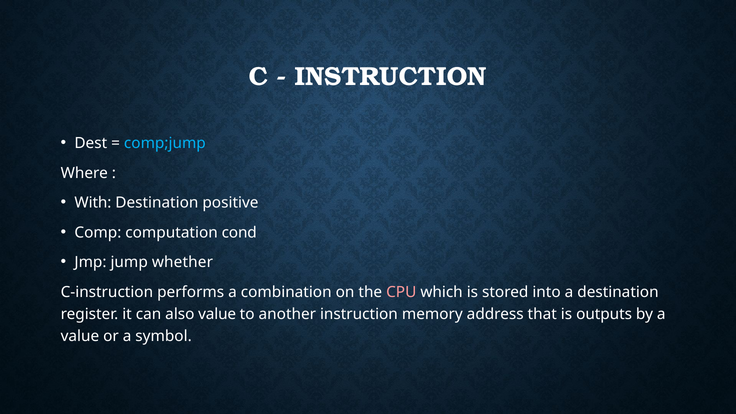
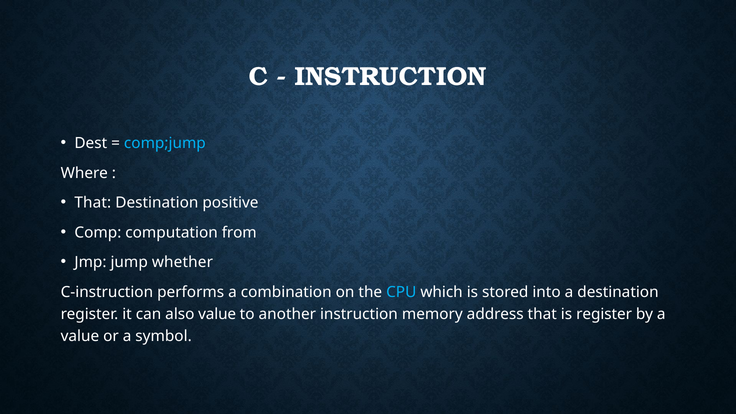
With: With -> That (93, 203)
cond: cond -> from (239, 232)
CPU colour: pink -> light blue (401, 292)
is outputs: outputs -> register (604, 314)
